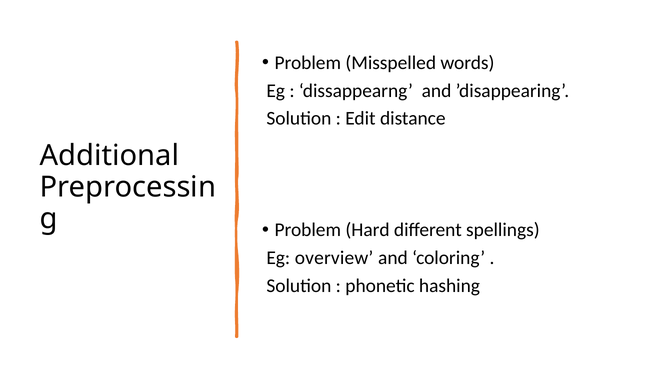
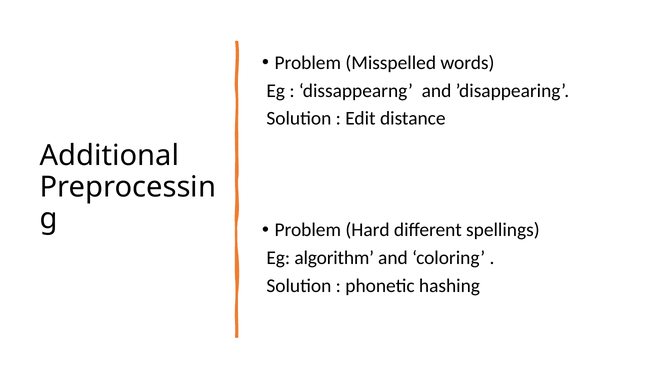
overview: overview -> algorithm (334, 258)
